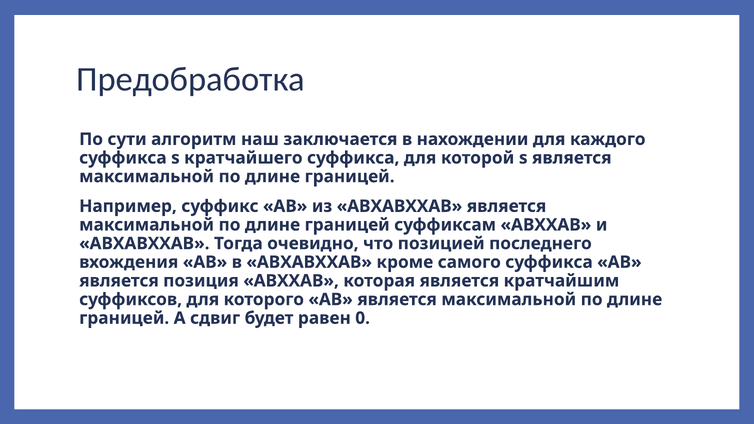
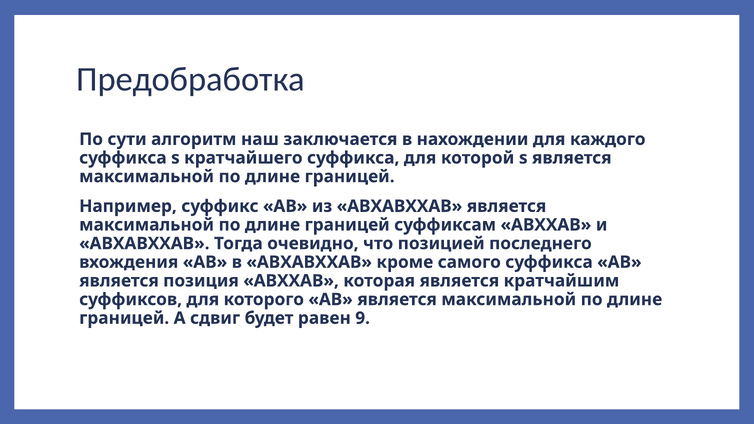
0: 0 -> 9 (363, 318)
